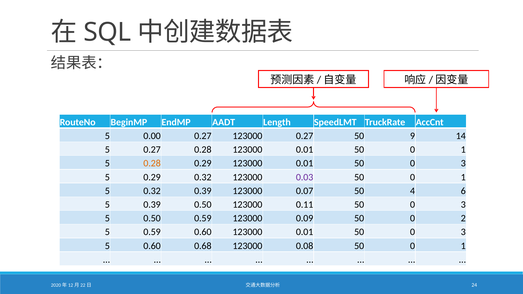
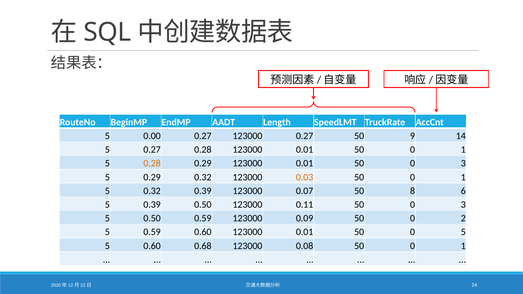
0.03 colour: purple -> orange (305, 177)
4: 4 -> 8 (413, 191)
3: 3 -> 5 (463, 232)
